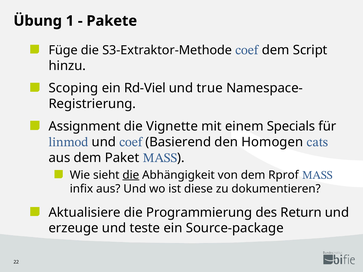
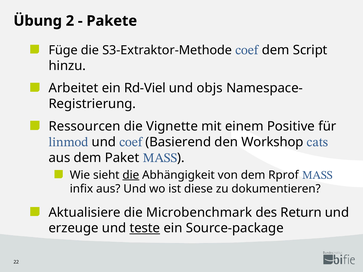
1: 1 -> 2 (70, 21)
Scoping: Scoping -> Arbeitet (73, 88)
true: true -> objs (210, 88)
Assignment: Assignment -> Ressourcen (85, 126)
Specials: Specials -> Positive (291, 126)
Homogen: Homogen -> Workshop (272, 142)
Programmierung: Programmierung -> Microbenchmark (199, 213)
teste underline: none -> present (145, 228)
